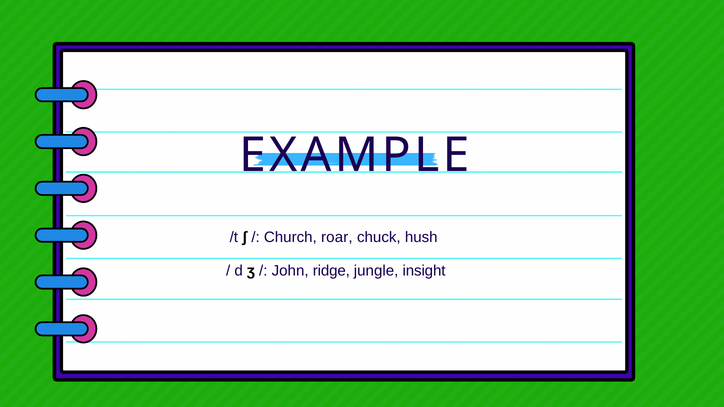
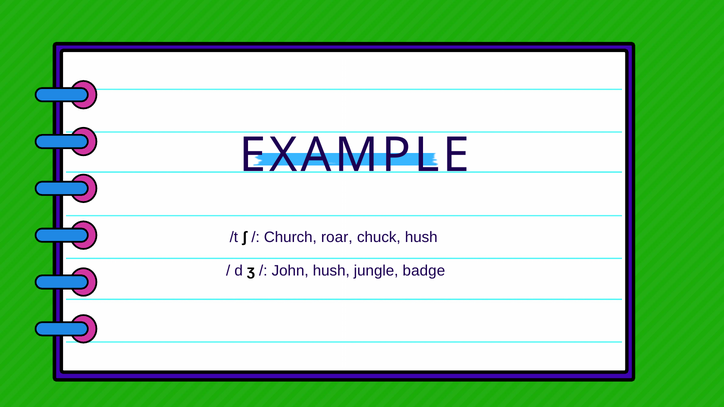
John ridge: ridge -> hush (331, 271)
insight: insight -> badge (424, 271)
